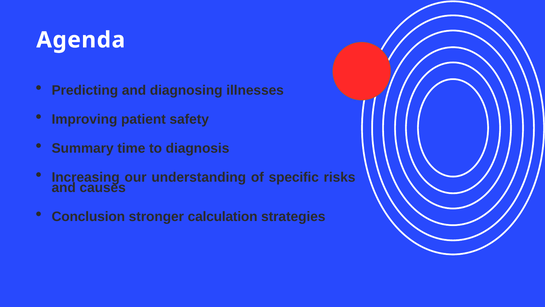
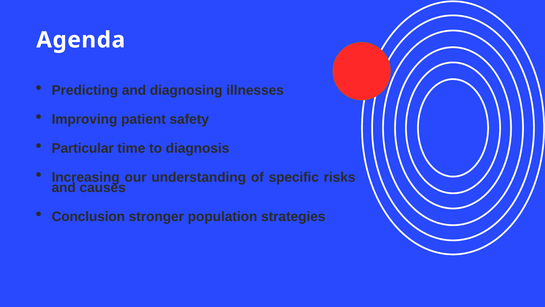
Summary: Summary -> Particular (83, 148)
calculation: calculation -> population (223, 216)
